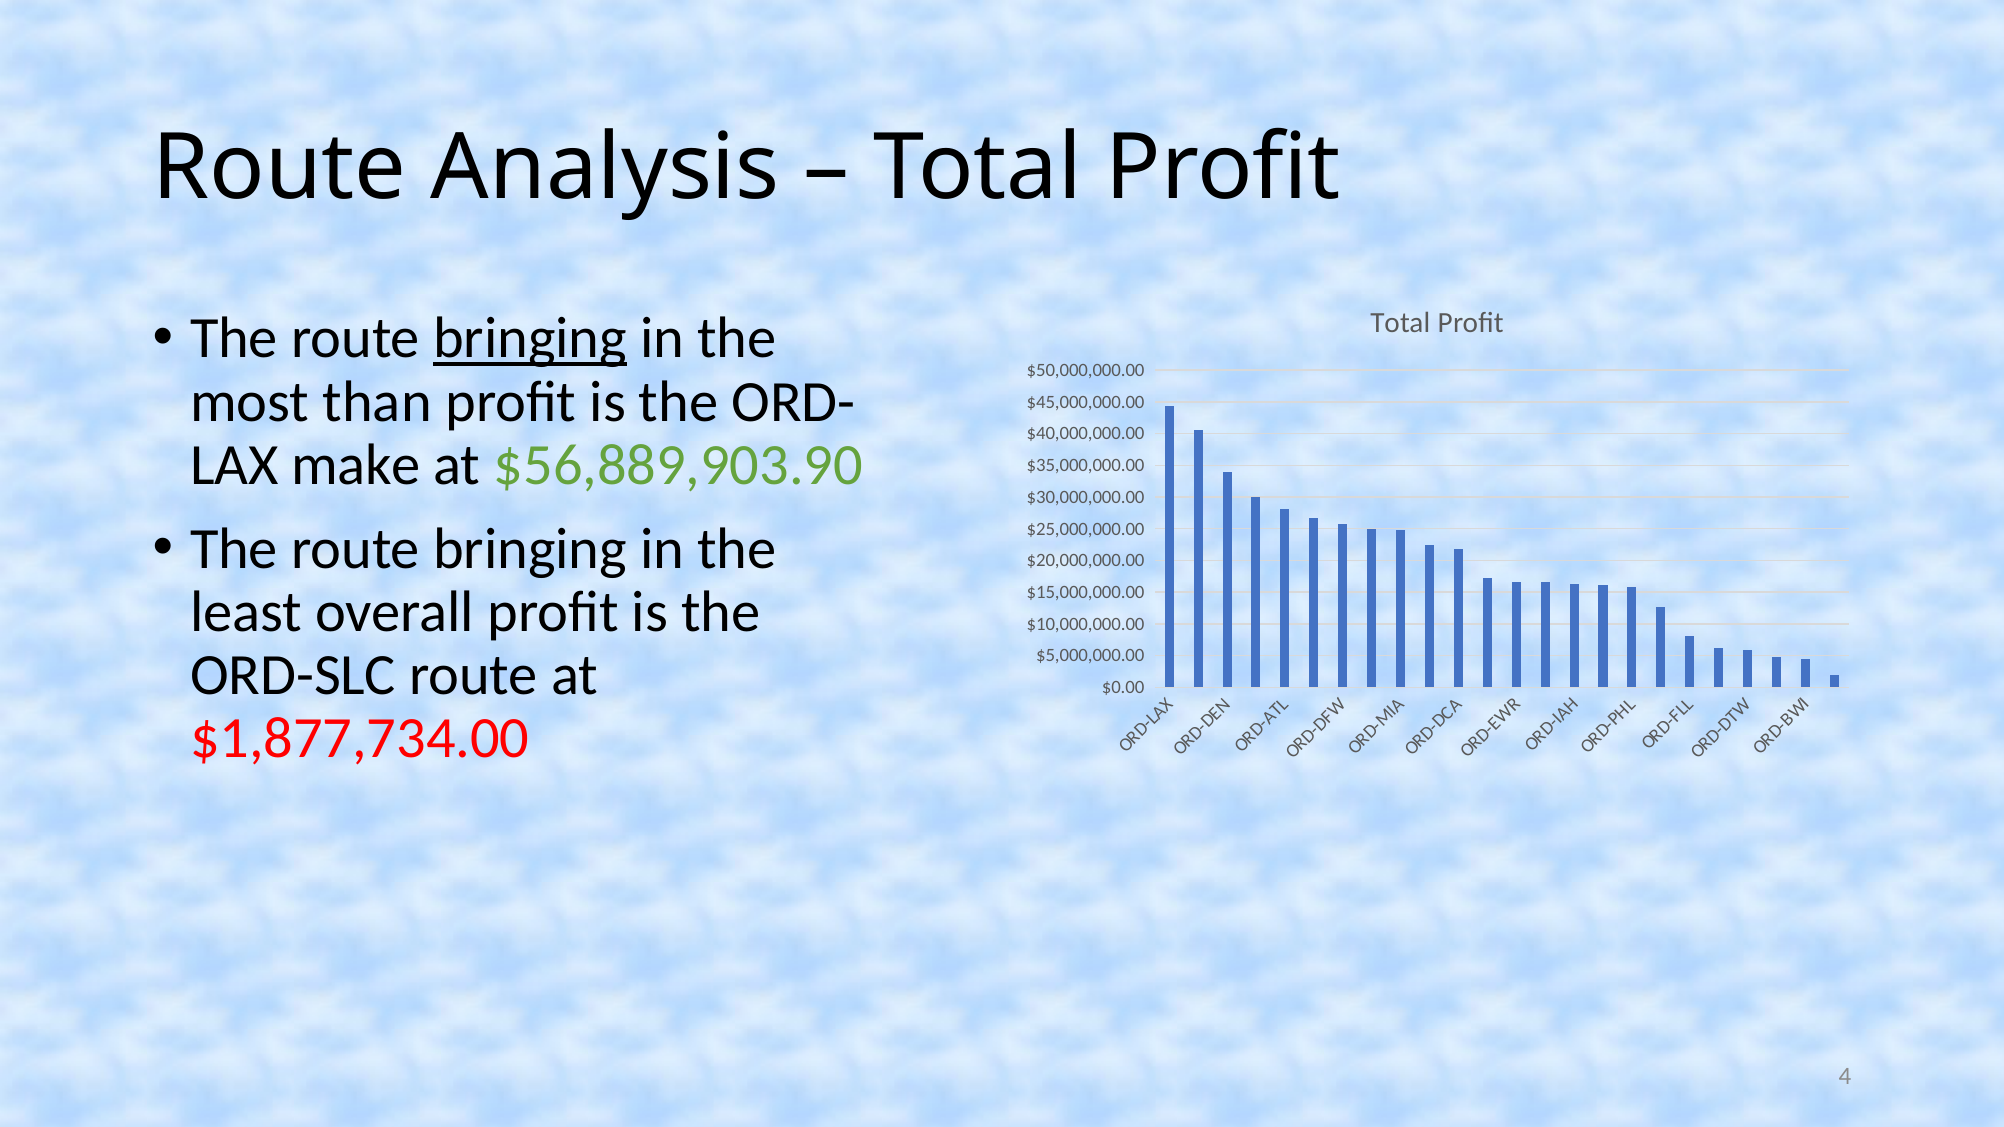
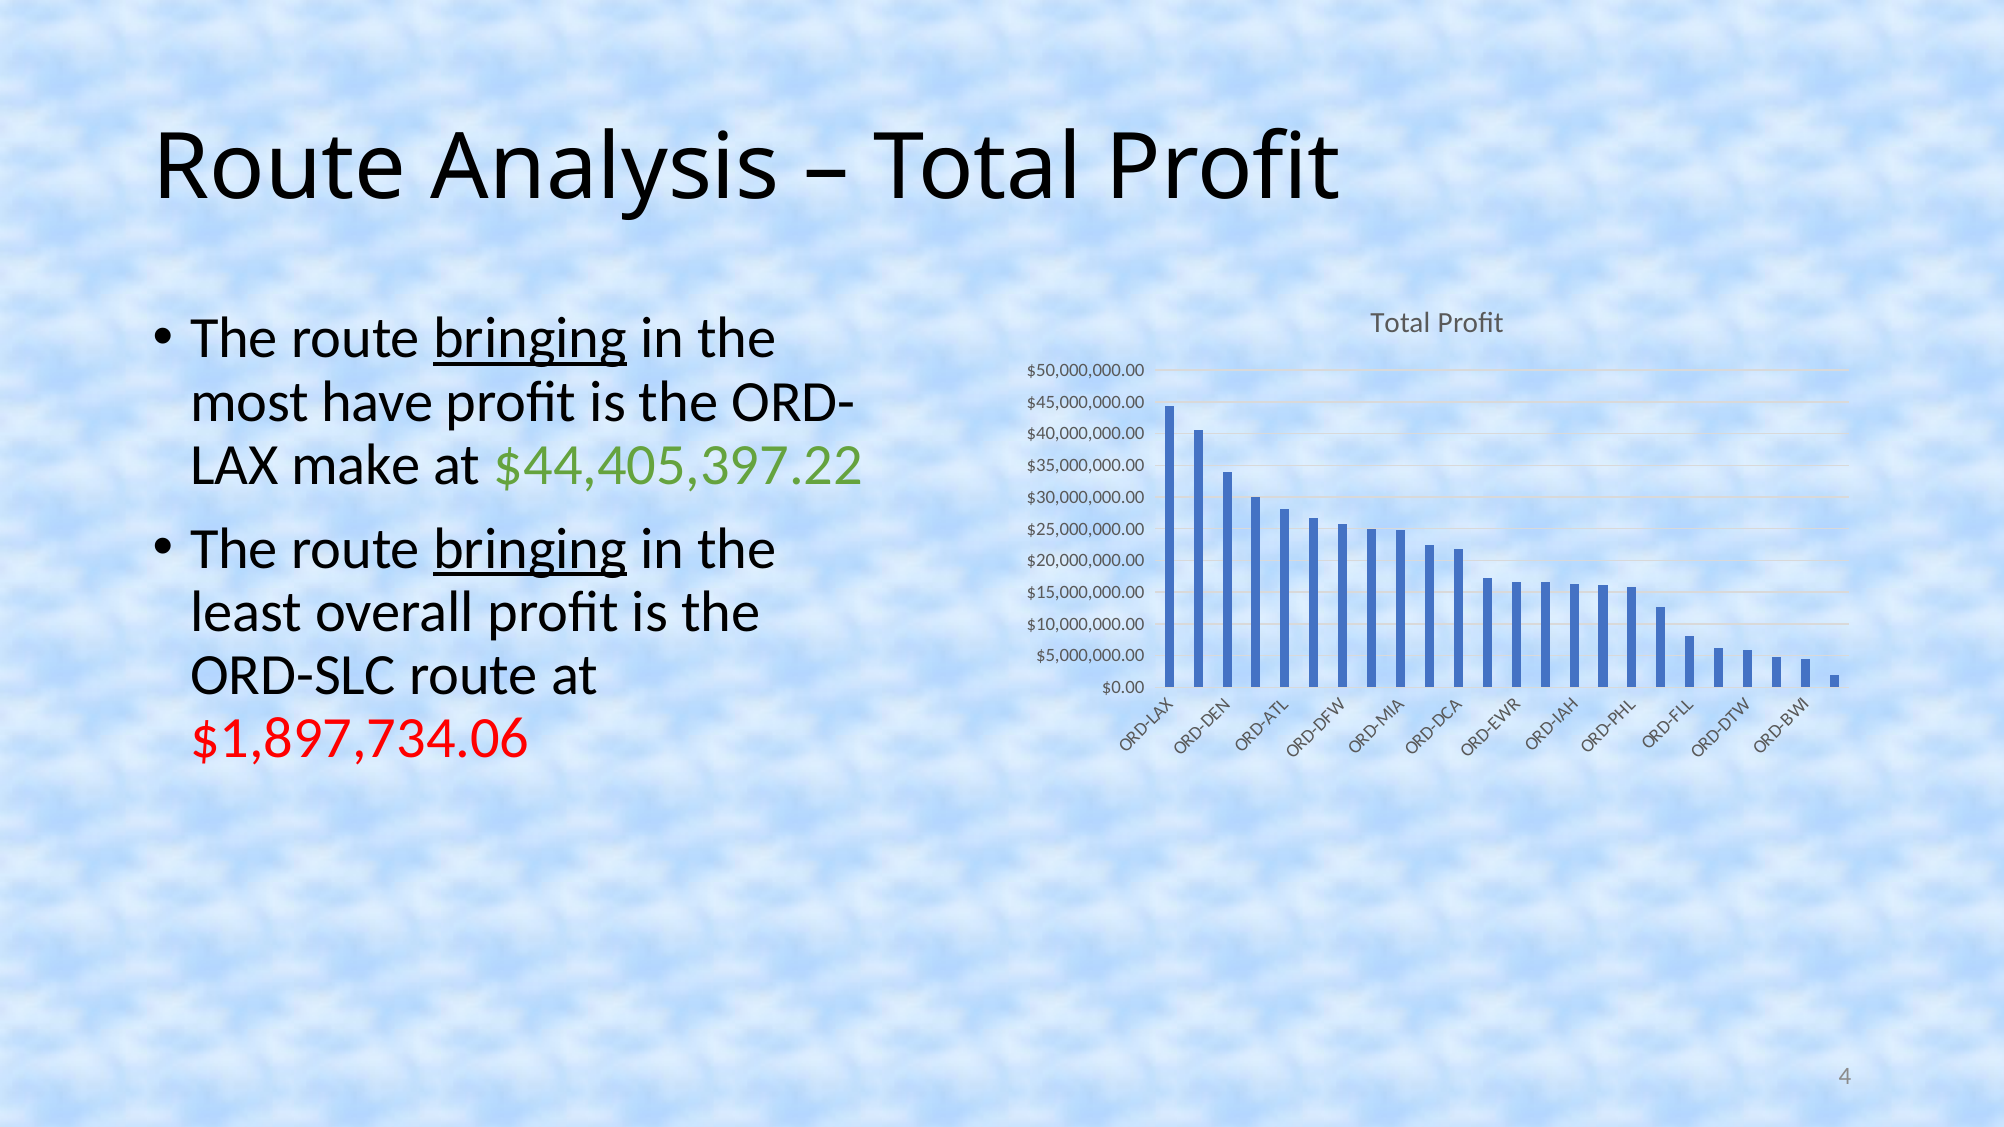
than: than -> have (378, 402)
$56,889,903.90: $56,889,903.90 -> $44,405,397.22 (678, 465)
bringing underline: none -> present (530, 549)
$1,877,734.00: $1,877,734.00 -> $1,897,734.06 (360, 738)
